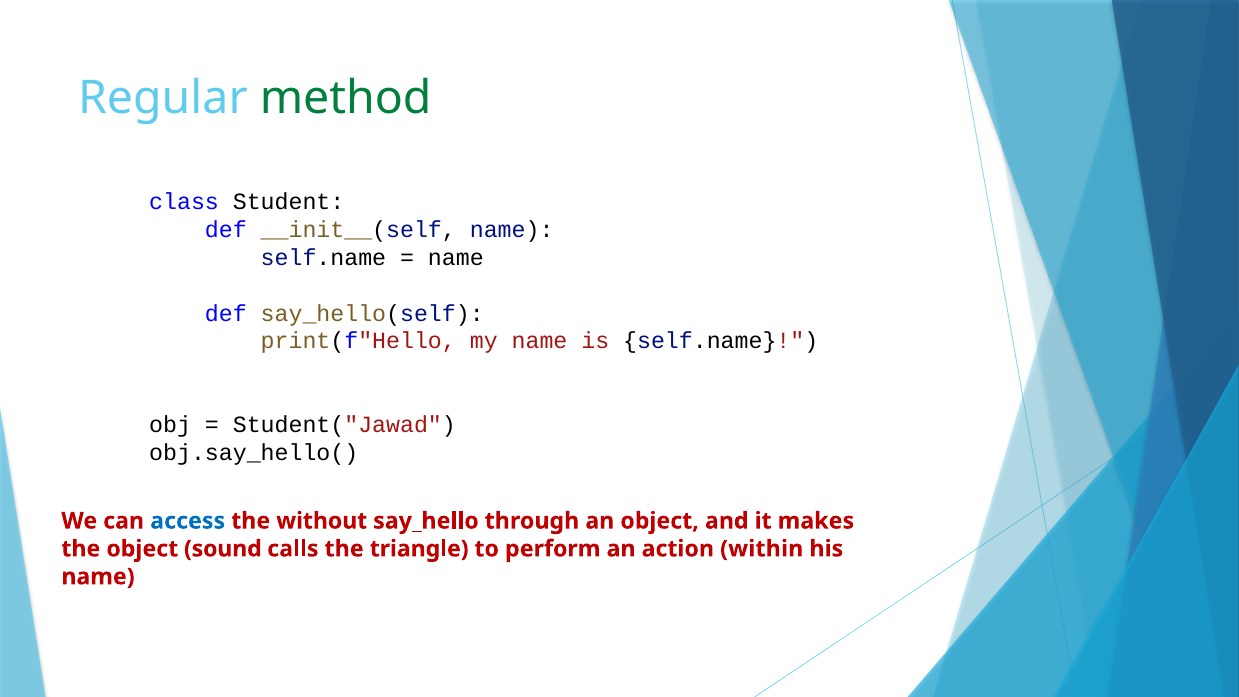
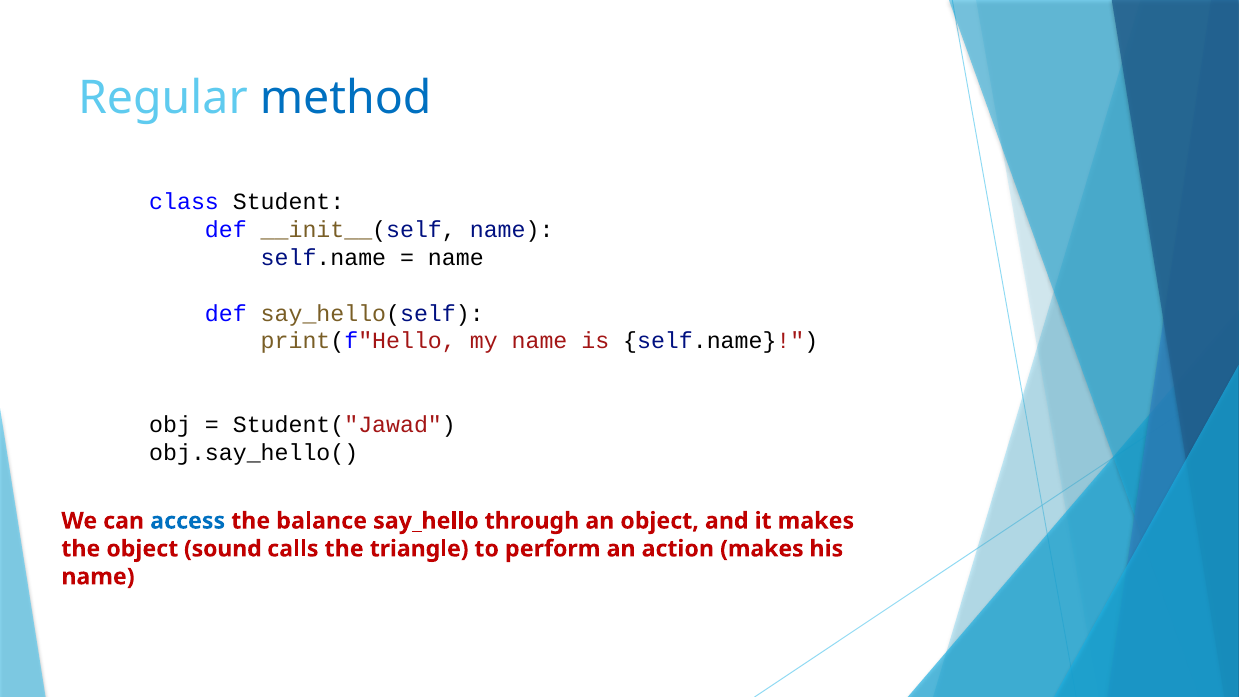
method colour: green -> blue (346, 98)
without: without -> balance (322, 521)
action within: within -> makes (762, 549)
